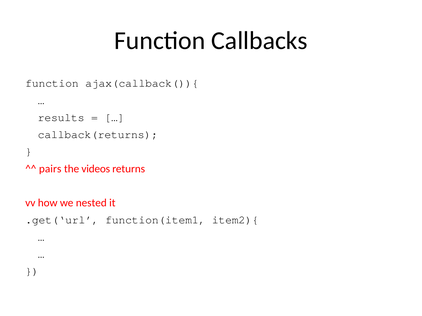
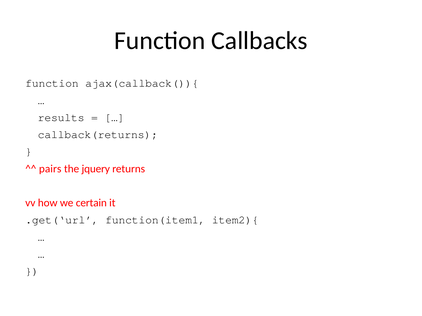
videos: videos -> jquery (96, 169)
nested: nested -> certain (91, 203)
